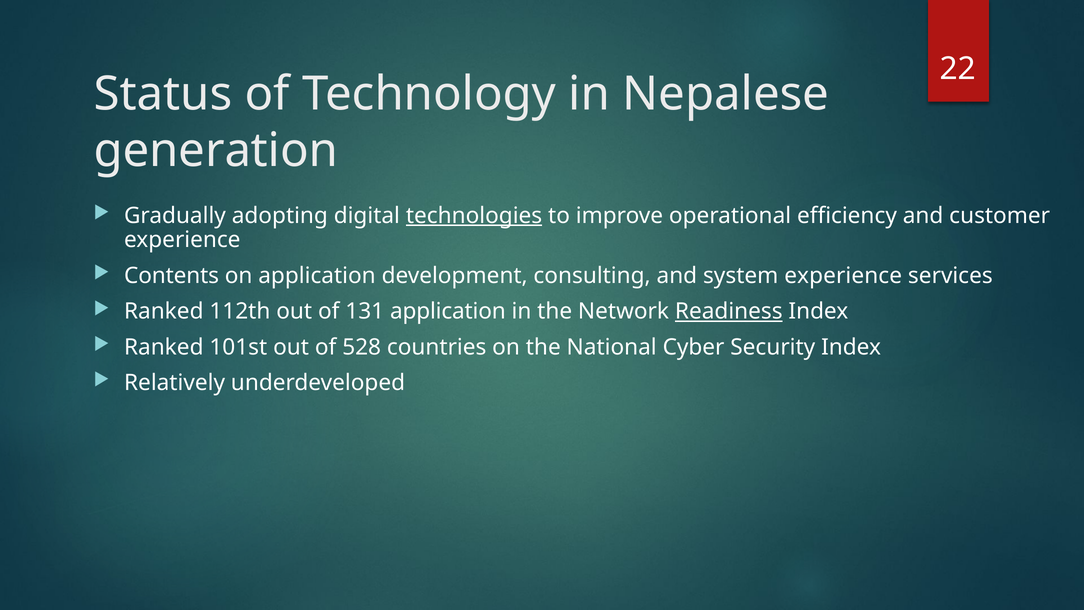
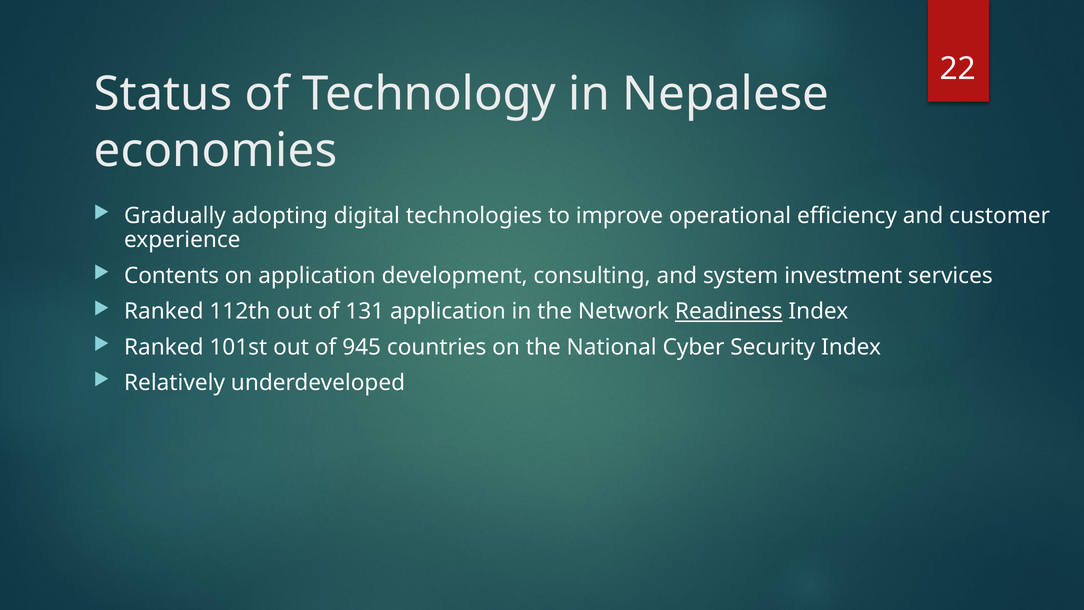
generation: generation -> economies (216, 151)
technologies underline: present -> none (474, 216)
system experience: experience -> investment (843, 276)
528: 528 -> 945 (362, 347)
